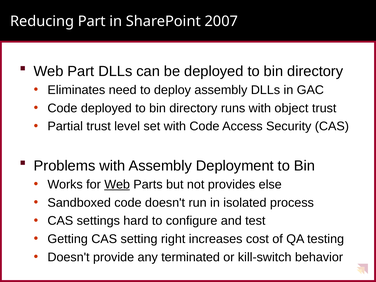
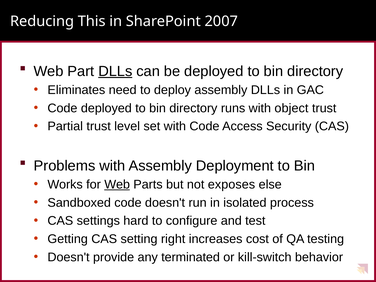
Reducing Part: Part -> This (92, 21)
DLLs underline: none -> present (115, 71)
provides: provides -> exposes (231, 184)
